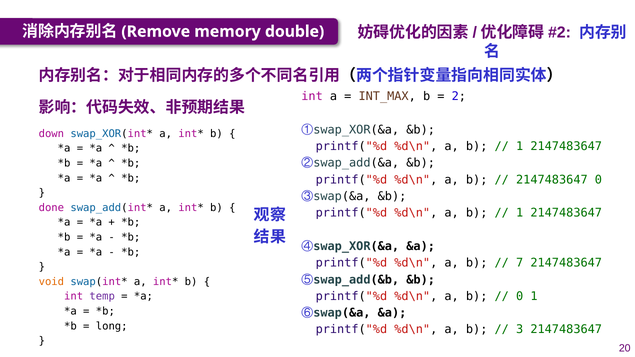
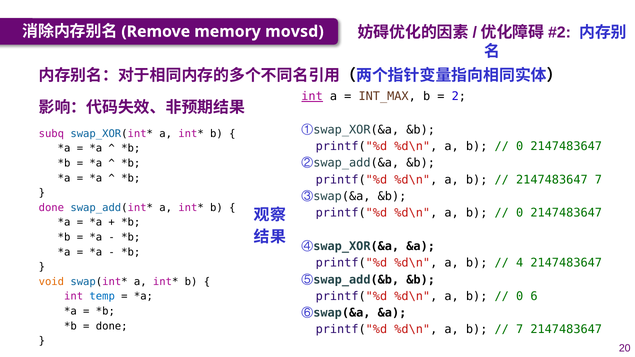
double: double -> movsd (294, 32)
int underline: none -> present (312, 96)
down: down -> subq (51, 134)
1: 1 -> 0 (520, 146)
2147483647 0: 0 -> 7 (598, 180)
1: 1 -> 0 (520, 213)
7: 7 -> 4 (520, 263)
0 1: 1 -> 6 (534, 296)
temp colour: purple -> blue (102, 297)
long: long -> done (112, 326)
3: 3 -> 7 (520, 330)
